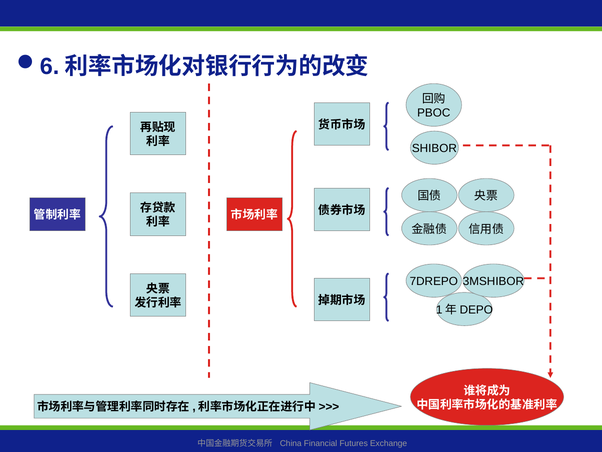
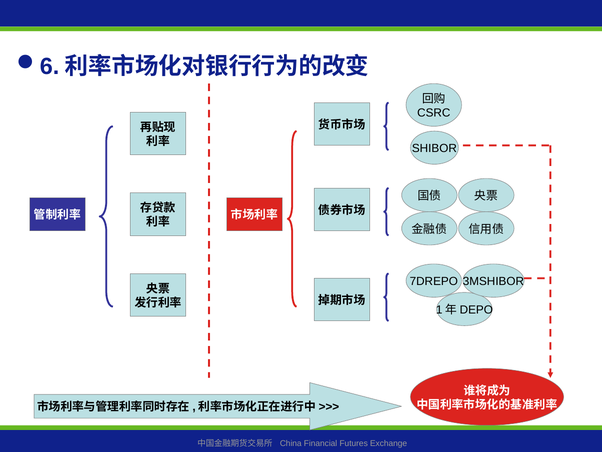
PBOC: PBOC -> CSRC (434, 113)
